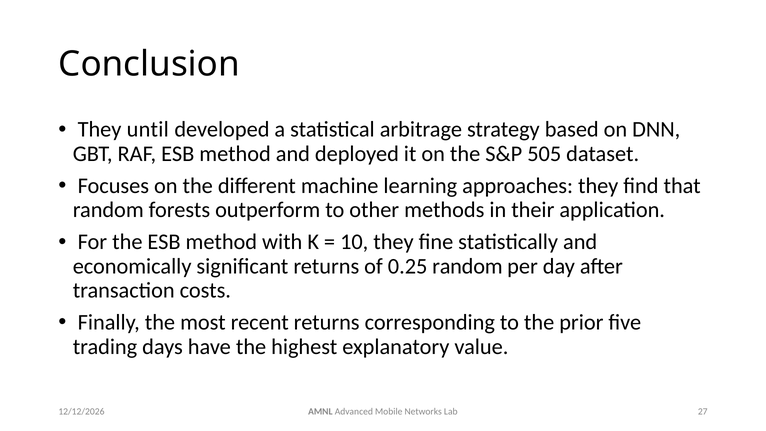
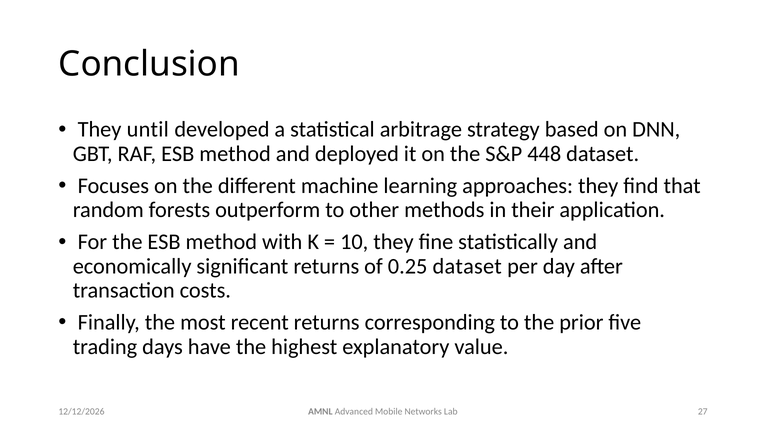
505: 505 -> 448 (544, 154)
0.25 random: random -> dataset (467, 266)
